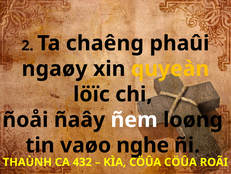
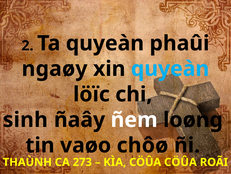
Ta chaêng: chaêng -> quyeàn (105, 43)
quyeàn colour: yellow -> light blue (170, 69)
ñoåi: ñoåi -> sinh (25, 119)
nghe: nghe -> chôø (142, 145)
432: 432 -> 273 (82, 162)
